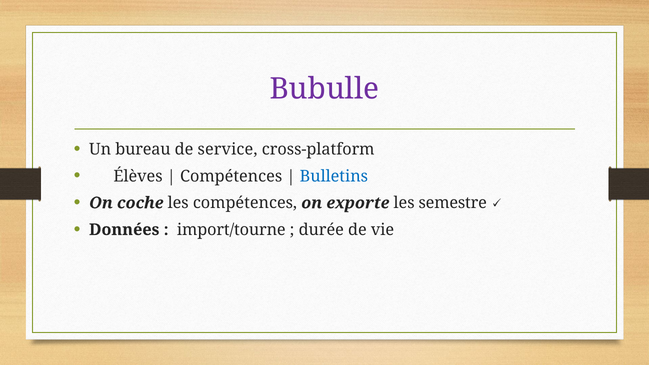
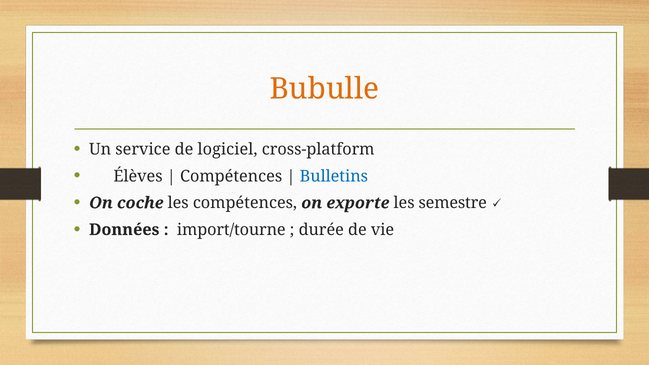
Bubulle colour: purple -> orange (324, 89)
bureau: bureau -> service (143, 149)
service: service -> logiciel (228, 149)
